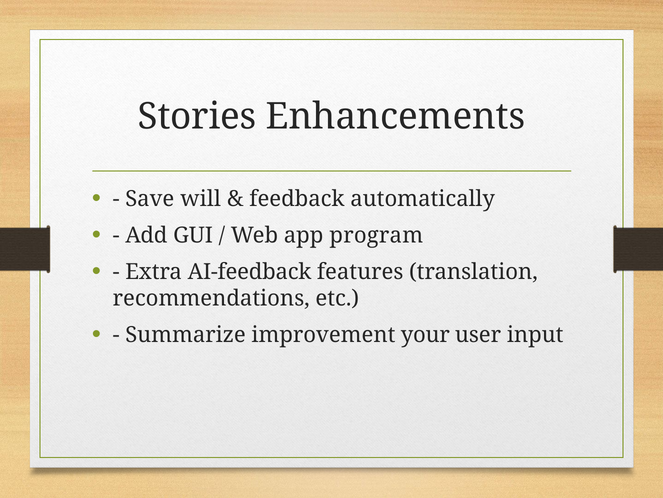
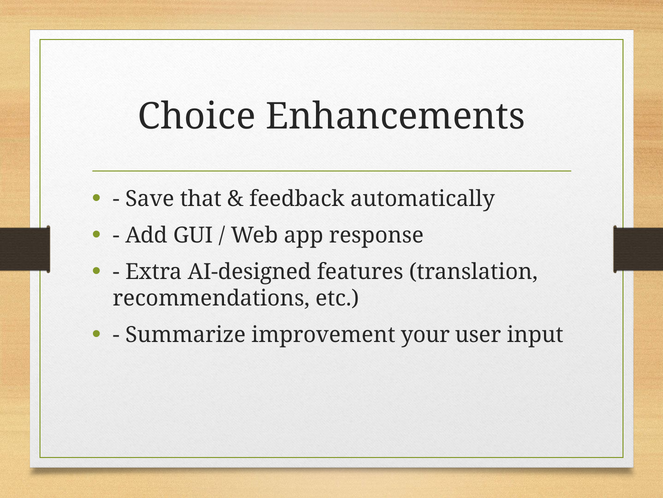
Stories: Stories -> Choice (197, 116)
will: will -> that (201, 199)
program: program -> response (376, 235)
AI-feedback: AI-feedback -> AI-designed (249, 272)
